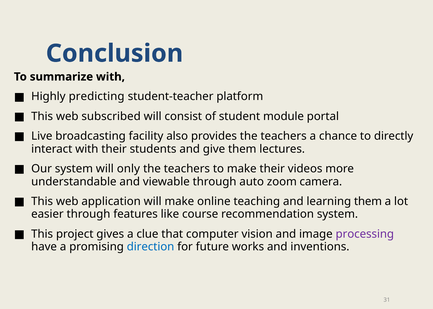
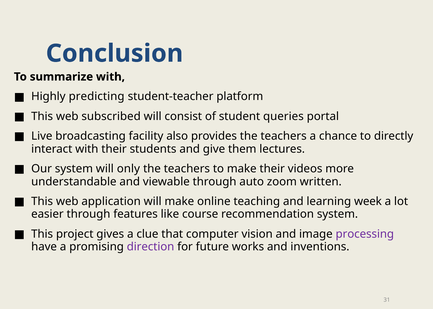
module: module -> queries (283, 116)
camera: camera -> written (321, 182)
learning them: them -> week (368, 202)
direction colour: blue -> purple (151, 247)
